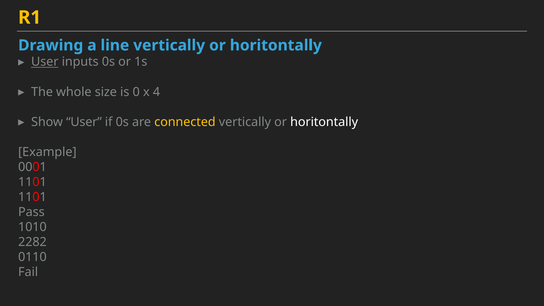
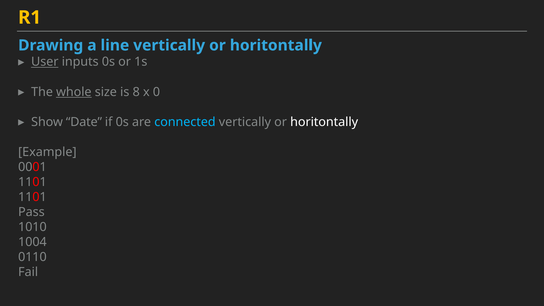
whole underline: none -> present (74, 92)
0: 0 -> 8 (136, 92)
4: 4 -> 0 (156, 92)
Show User: User -> Date (84, 122)
connected colour: yellow -> light blue (185, 122)
2282: 2282 -> 1004 (32, 242)
